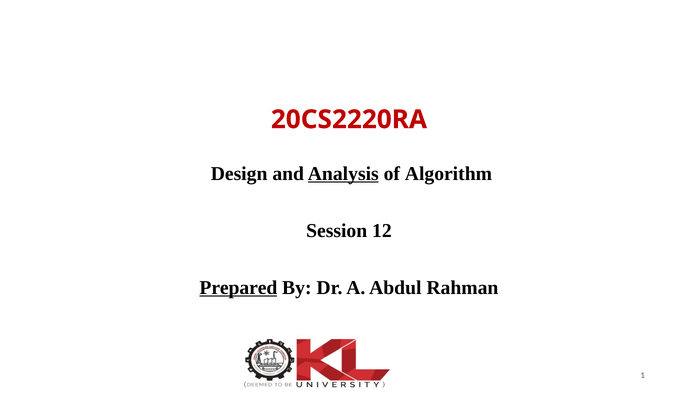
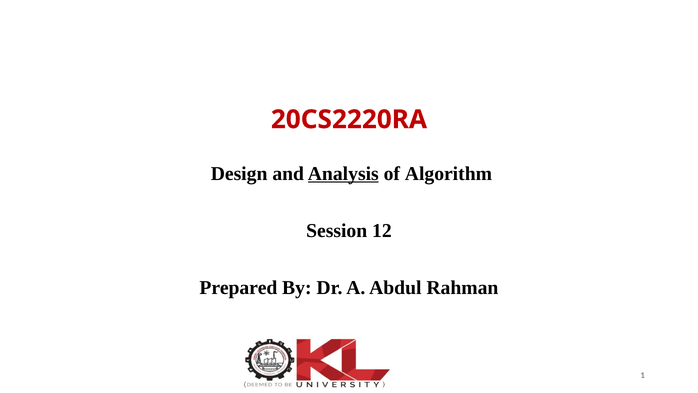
Prepared underline: present -> none (238, 287)
